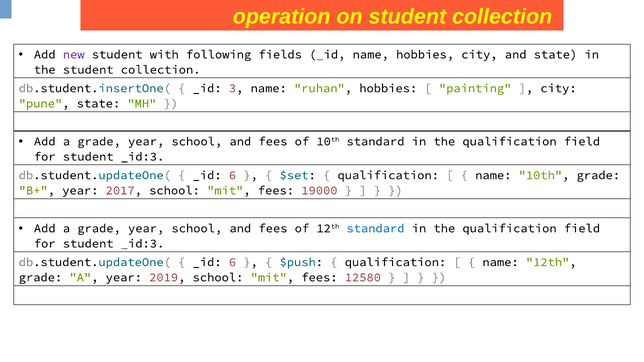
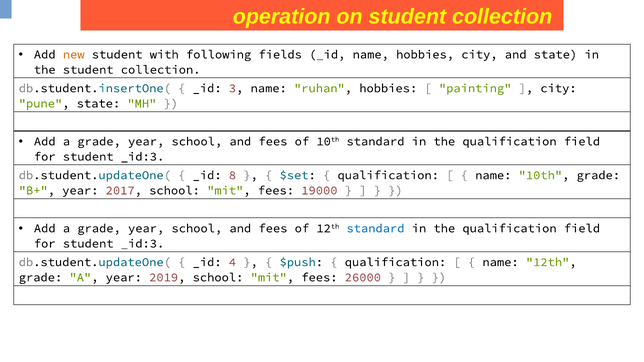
new colour: purple -> orange (74, 54)
6: 6 -> 8 (232, 175)
6: 6 -> 4 (232, 262)
12580: 12580 -> 26000 (363, 278)
